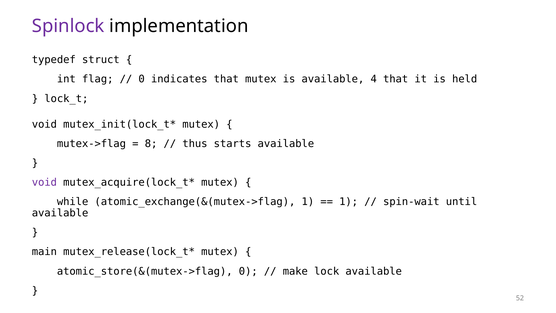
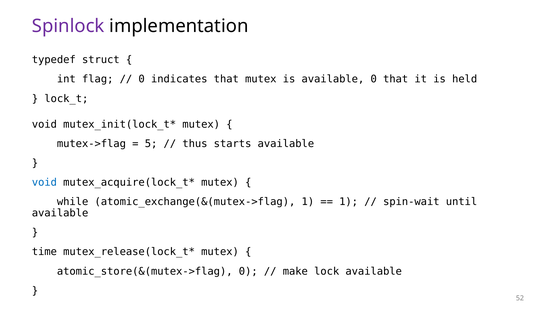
available 4: 4 -> 0 (374, 79)
8: 8 -> 5 (151, 144)
void colour: purple -> blue (44, 182)
main: main -> time (44, 252)
